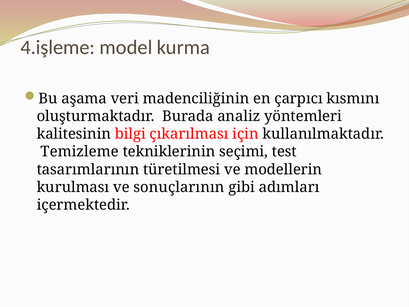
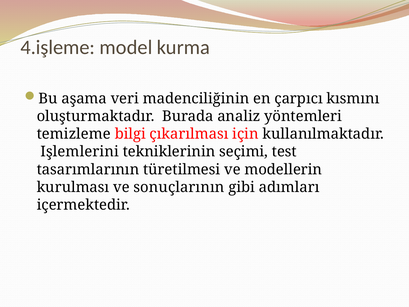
kalitesinin: kalitesinin -> temizleme (74, 134)
Temizleme: Temizleme -> Işlemlerini (80, 152)
